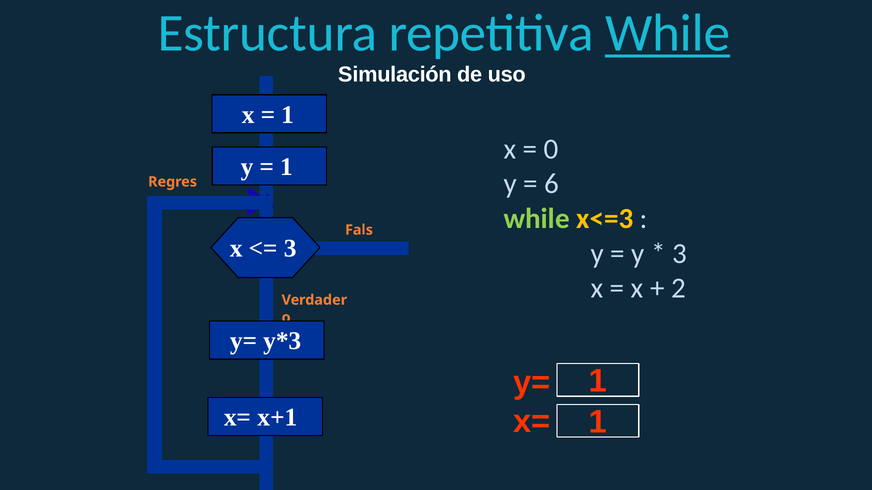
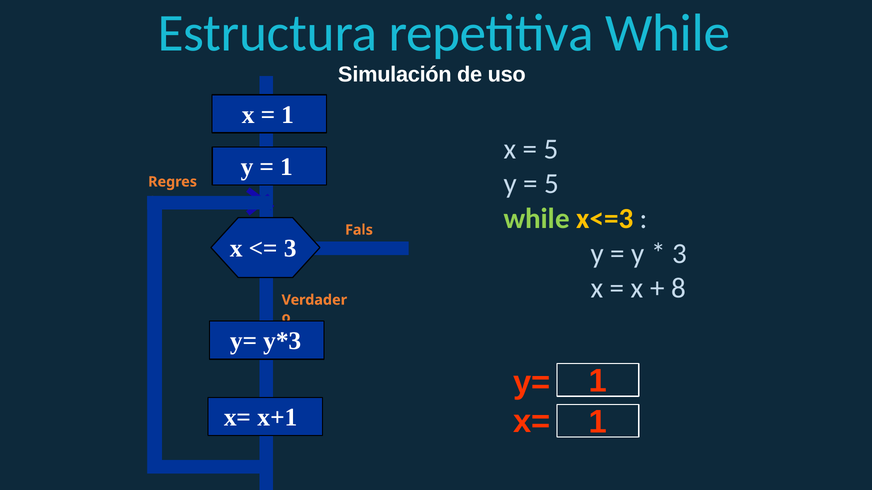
While underline: present -> none (668, 33)
0: 0 -> 5 (551, 149)
6: 6 -> 5 (552, 184)
2: 2 -> 8 (678, 289)
